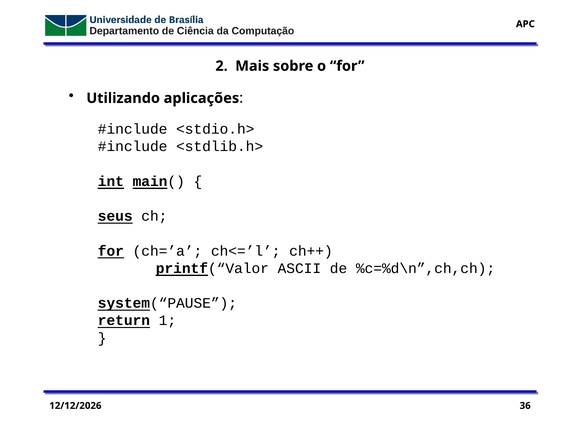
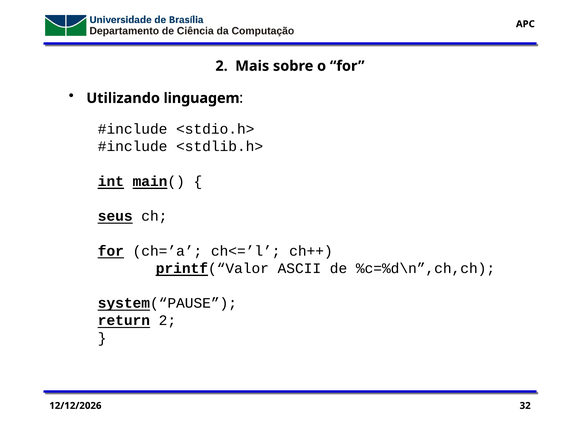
aplicações: aplicações -> linguagem (202, 98)
return 1: 1 -> 2 (167, 320)
36: 36 -> 32 (525, 406)
